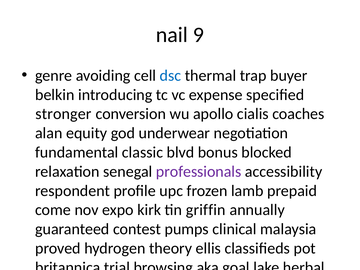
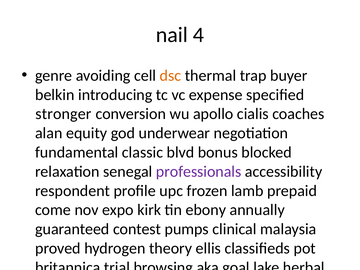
9: 9 -> 4 (199, 35)
dsc colour: blue -> orange (170, 76)
griffin: griffin -> ebony (206, 210)
